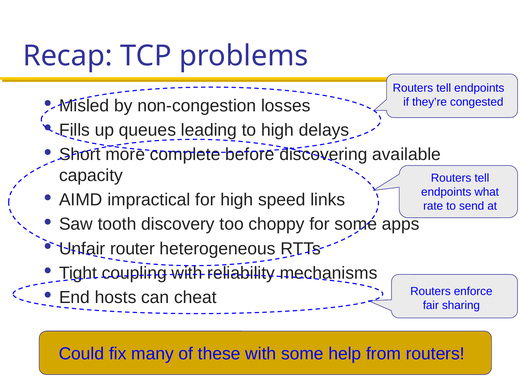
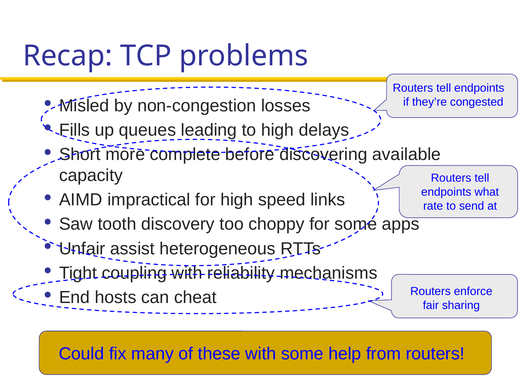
router: router -> assist (132, 248)
